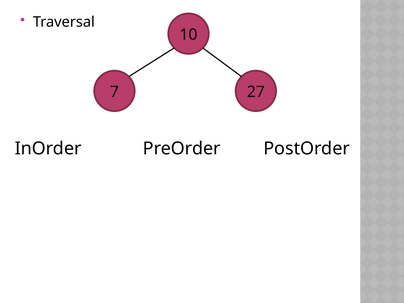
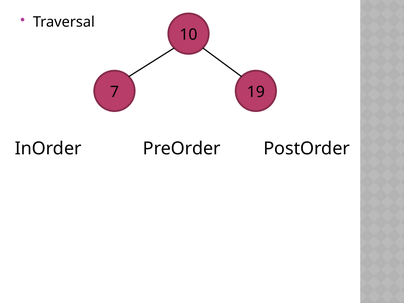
27: 27 -> 19 (256, 92)
